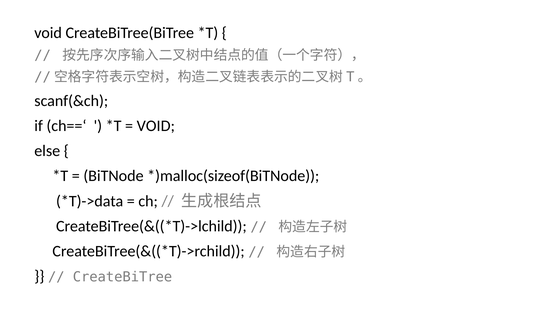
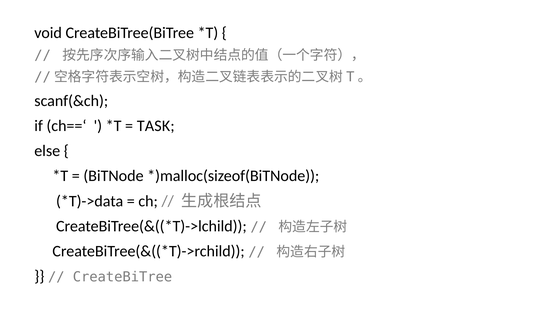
VOID: VOID -> TASK (156, 126)
